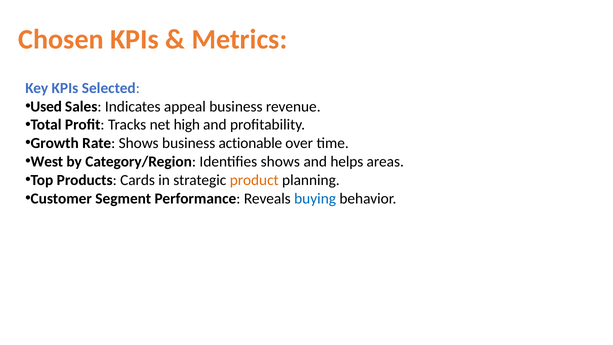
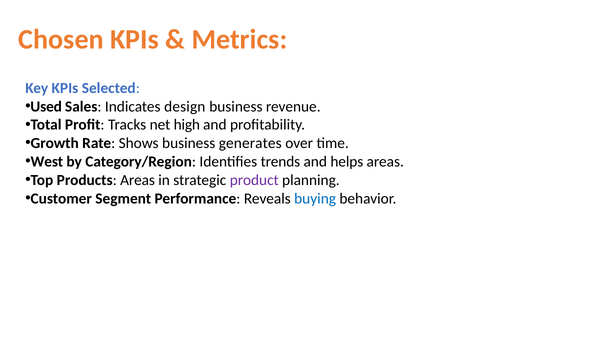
appeal: appeal -> design (185, 106)
actionable: actionable -> generates (250, 143)
Identifies shows: shows -> trends (280, 162)
Products Cards: Cards -> Areas (138, 180)
product colour: orange -> purple (254, 180)
